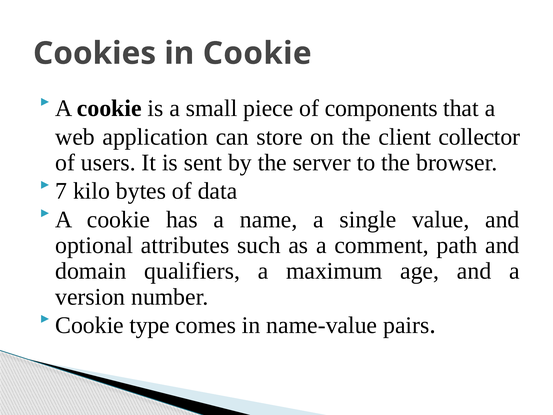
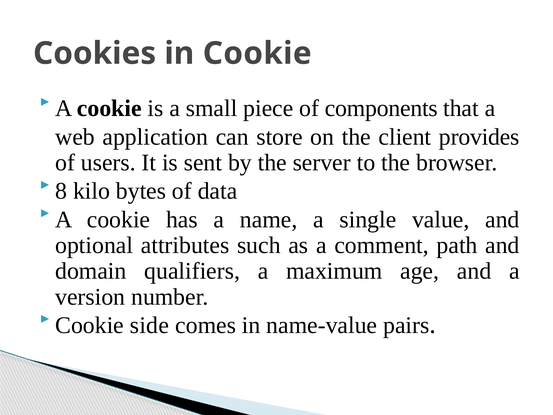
collector: collector -> provides (479, 137)
7: 7 -> 8 (61, 191)
type: type -> side (149, 325)
